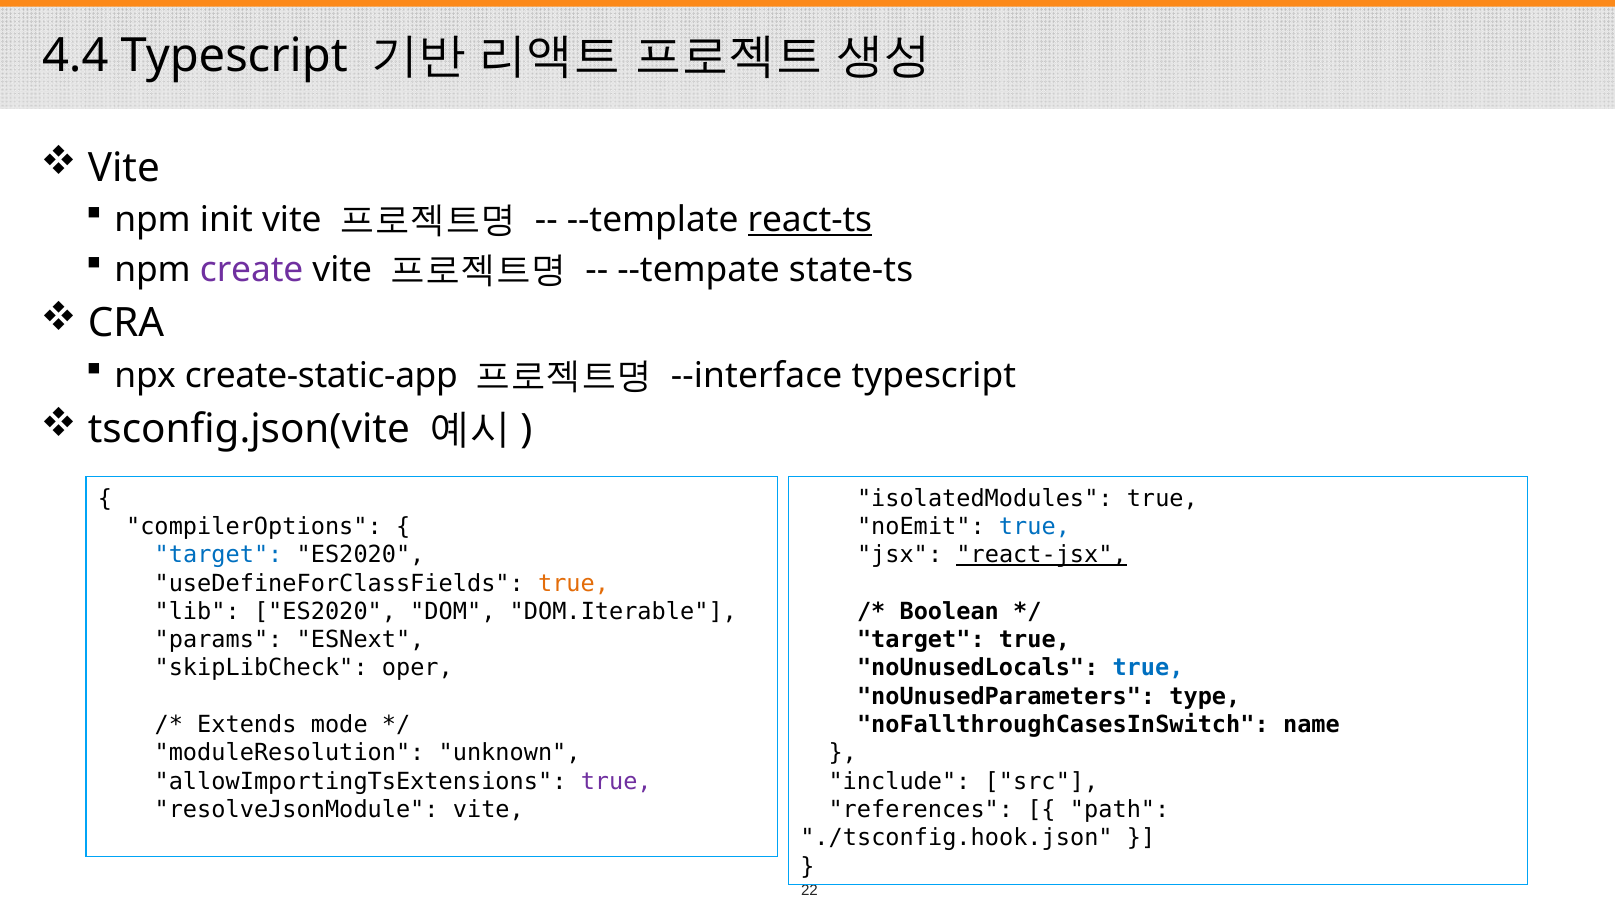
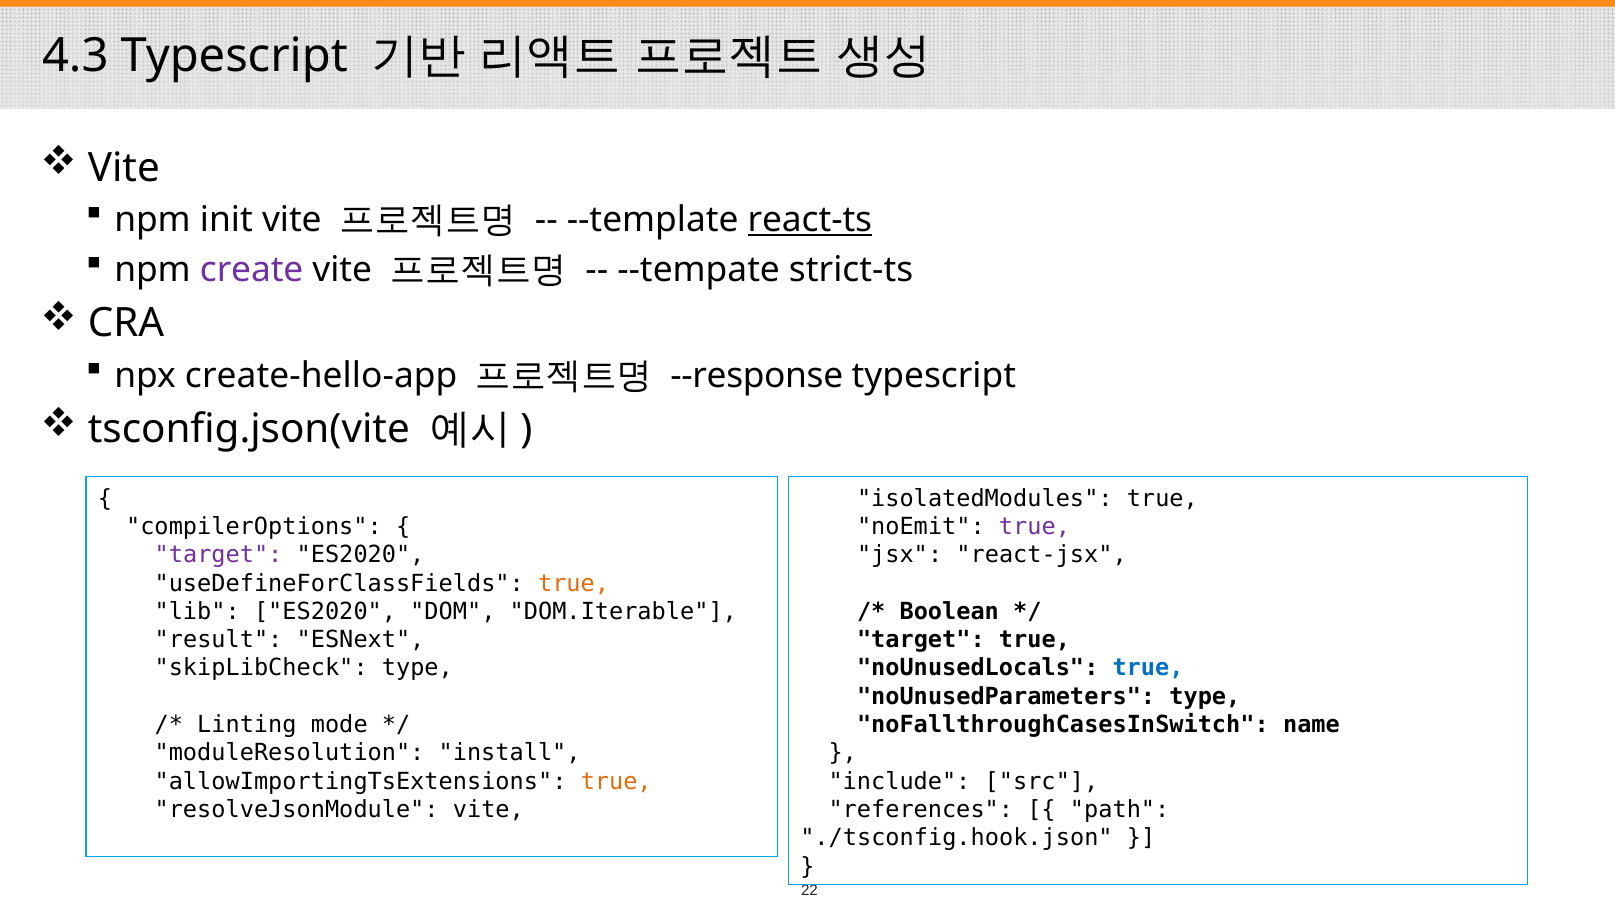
4.4: 4.4 -> 4.3 (75, 56)
state-ts: state-ts -> strict-ts (851, 269)
create-static-app: create-static-app -> create-hello-app (321, 375)
--interface: --interface -> --response (757, 375)
true colour: blue -> purple (1034, 526)
target colour: blue -> purple (219, 555)
react-jsx underline: present -> none (1042, 555)
params: params -> result (219, 640)
skipLibCheck oper: oper -> type (417, 668)
Extends: Extends -> Linting (247, 724)
unknown: unknown -> install (510, 753)
true colour: purple -> orange (616, 781)
